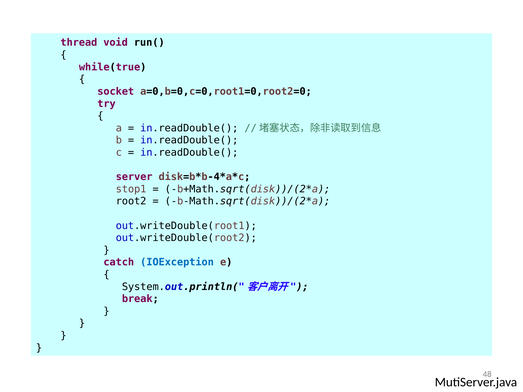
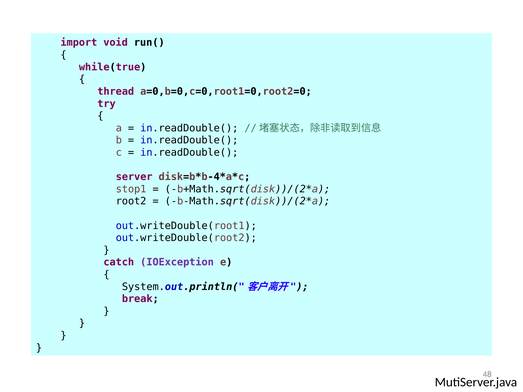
thread: thread -> import (79, 43)
socket: socket -> thread (116, 92)
IOException colour: blue -> purple (177, 262)
